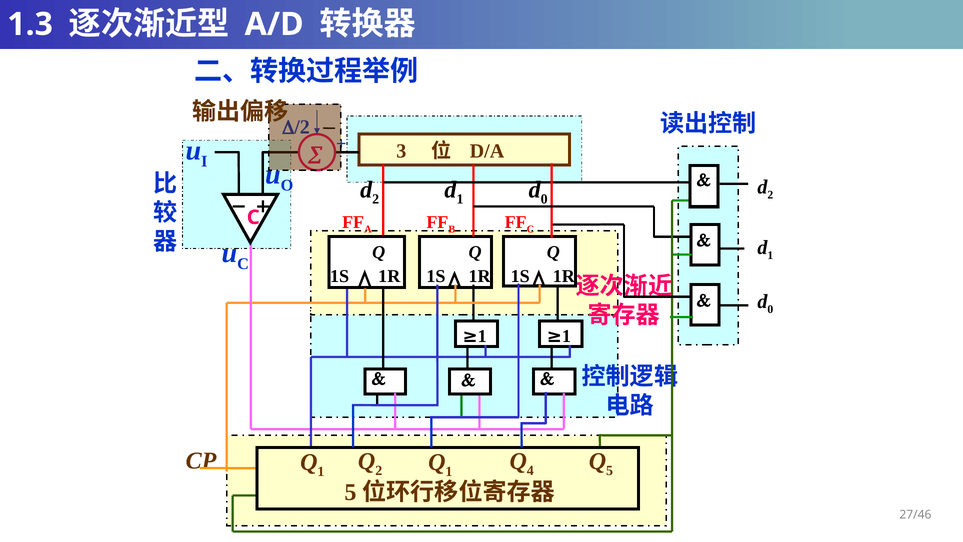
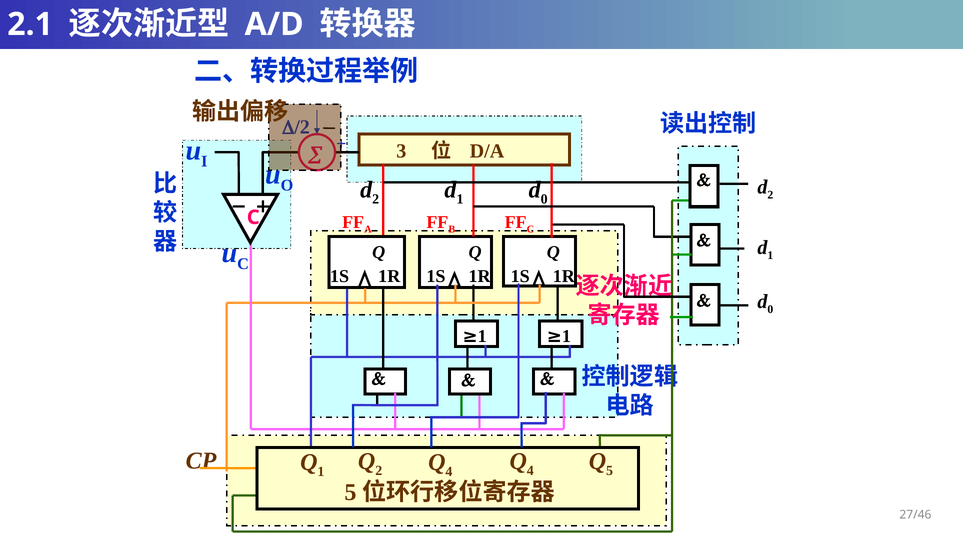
1.3: 1.3 -> 2.1 (30, 24)
1: 1 -> 4 (449, 471)
